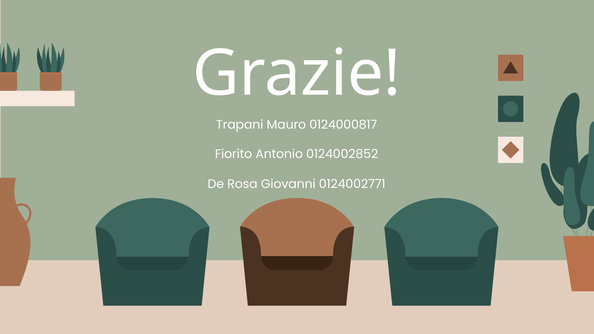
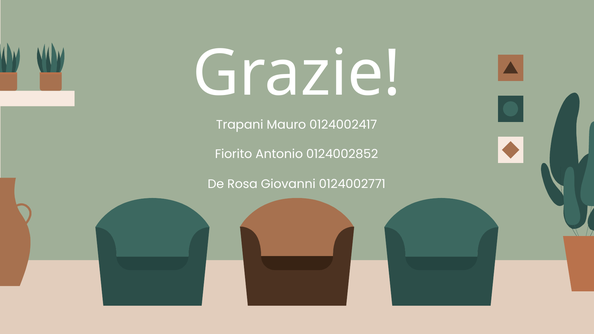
0124000817: 0124000817 -> 0124002417 (343, 125)
